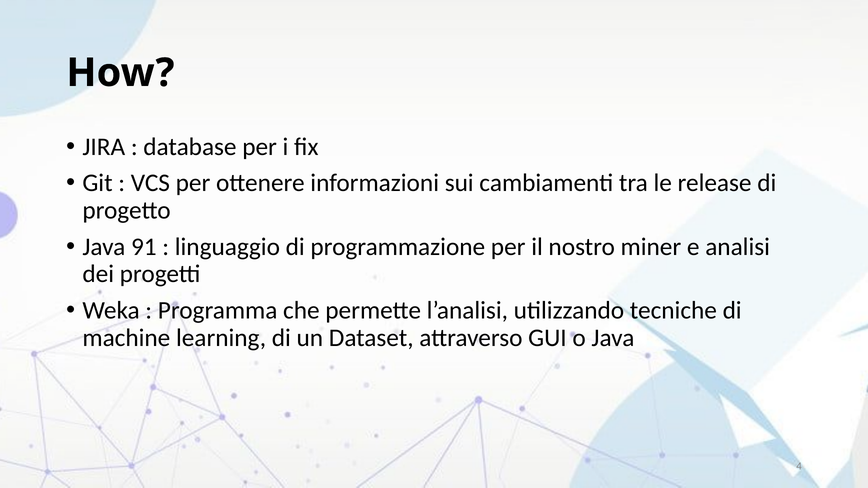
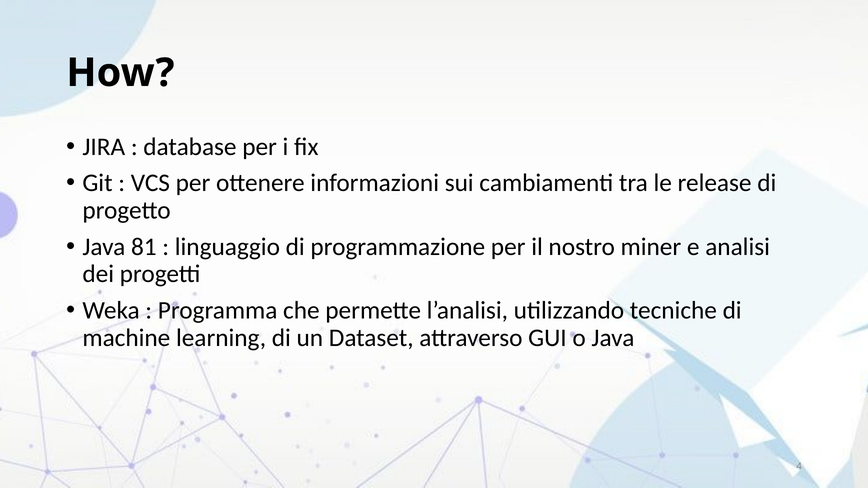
91: 91 -> 81 (144, 247)
